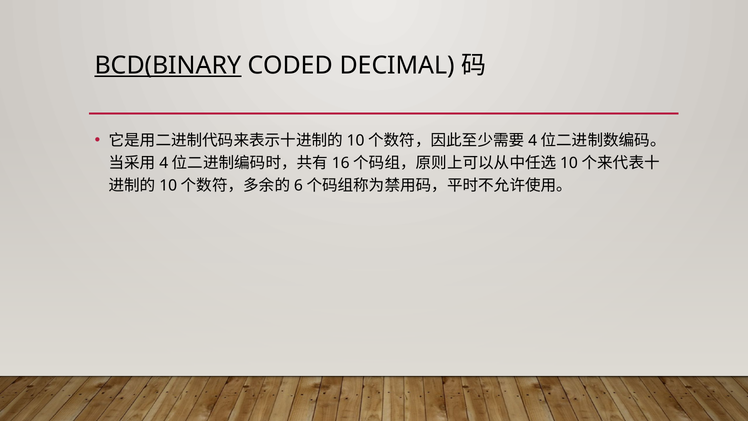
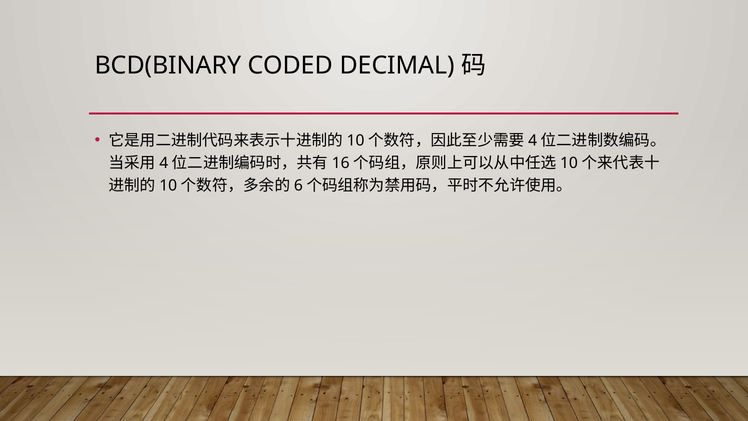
BCD(BINARY underline: present -> none (168, 65)
